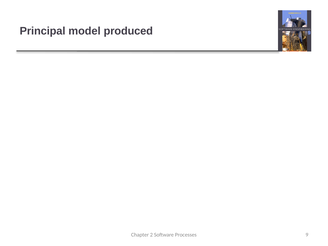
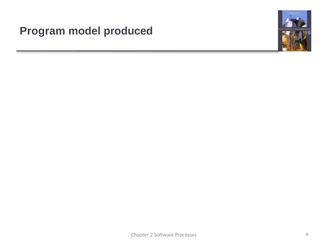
Principal: Principal -> Program (42, 31)
